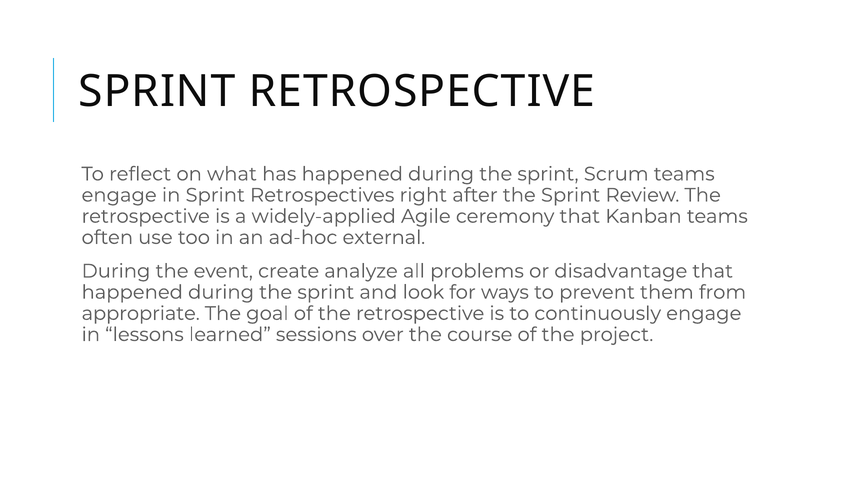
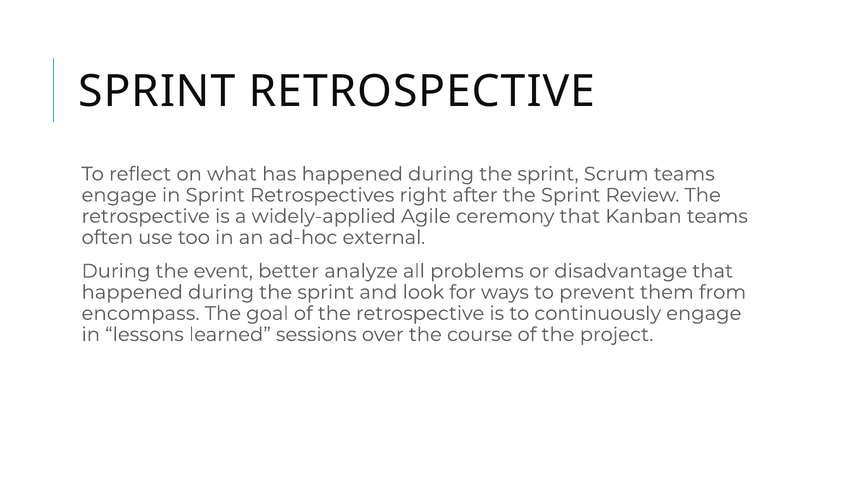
create: create -> better (289, 271)
appropriate: appropriate -> encompass (141, 314)
